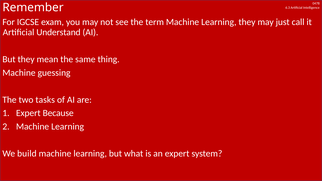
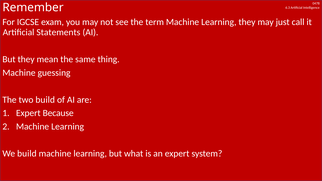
Understand: Understand -> Statements (58, 32)
two tasks: tasks -> build (45, 100)
